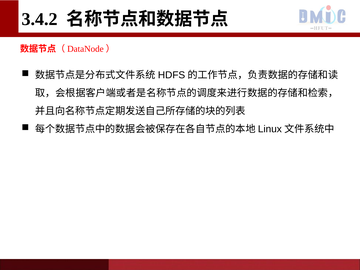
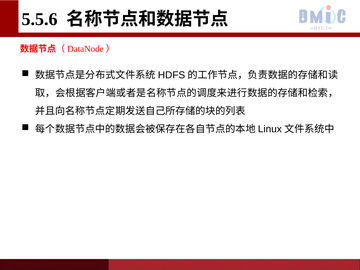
3.4.2: 3.4.2 -> 5.5.6 (40, 19)
